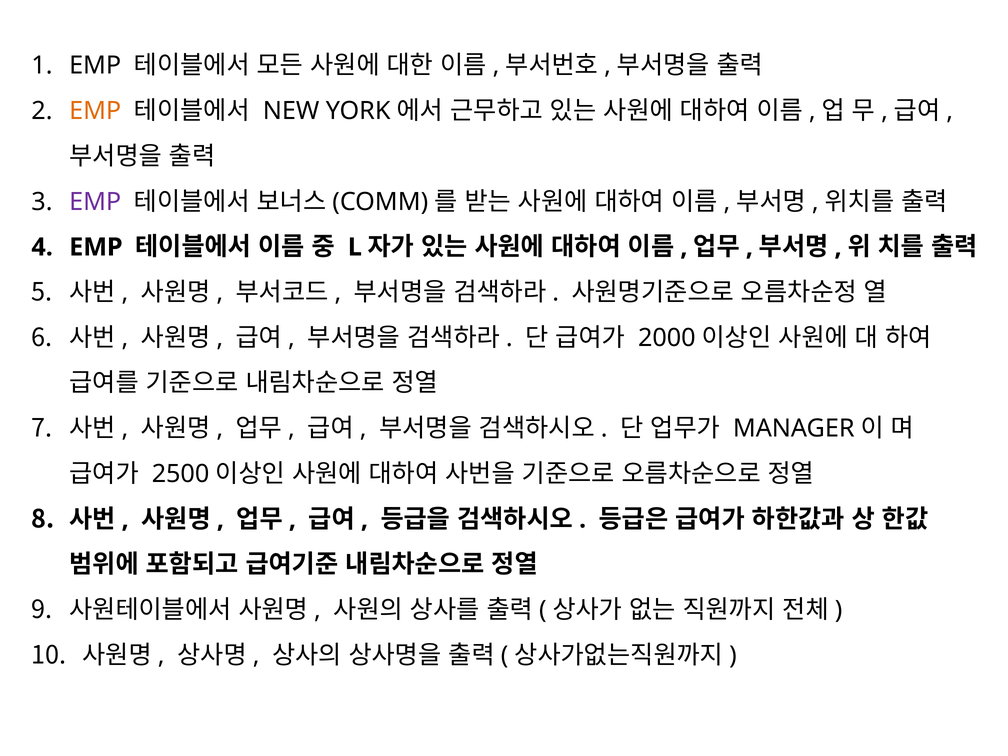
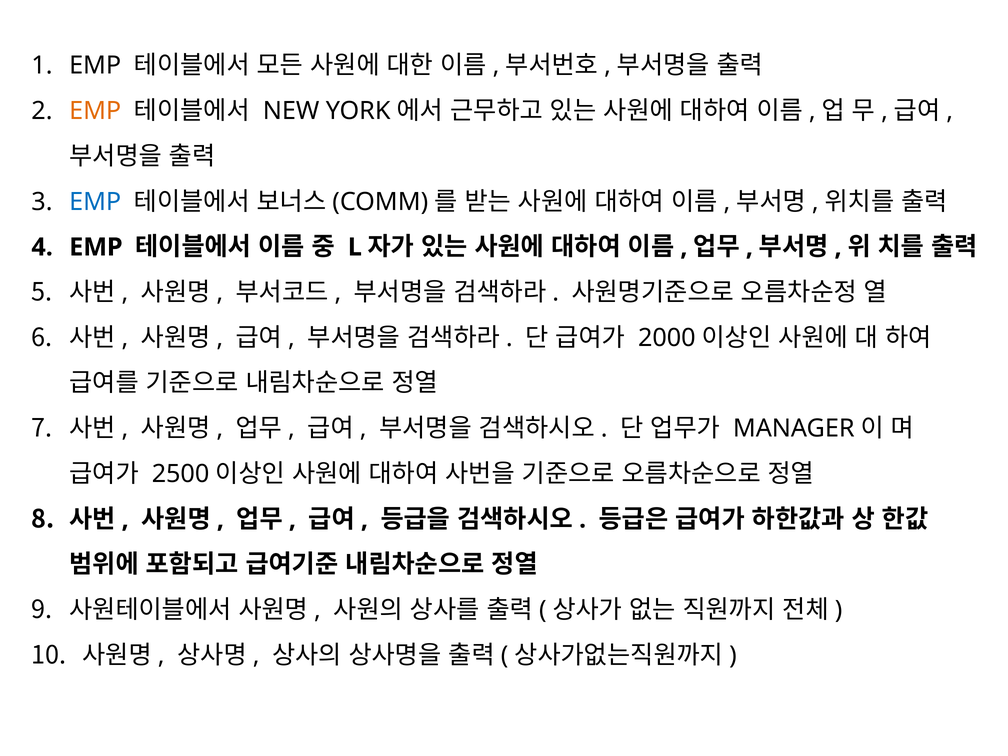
EMP colour: purple -> blue (95, 202)
